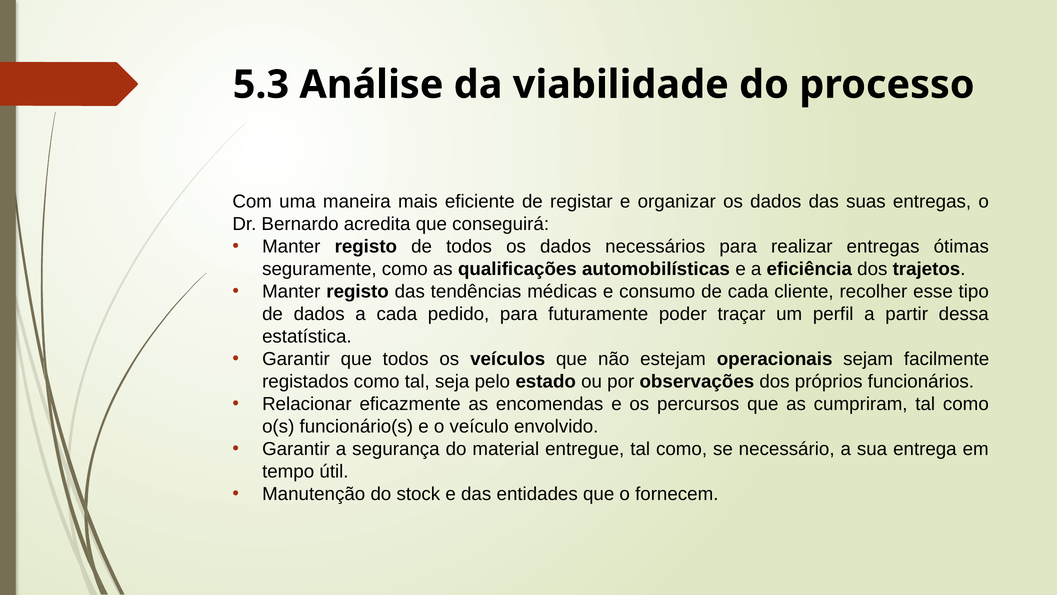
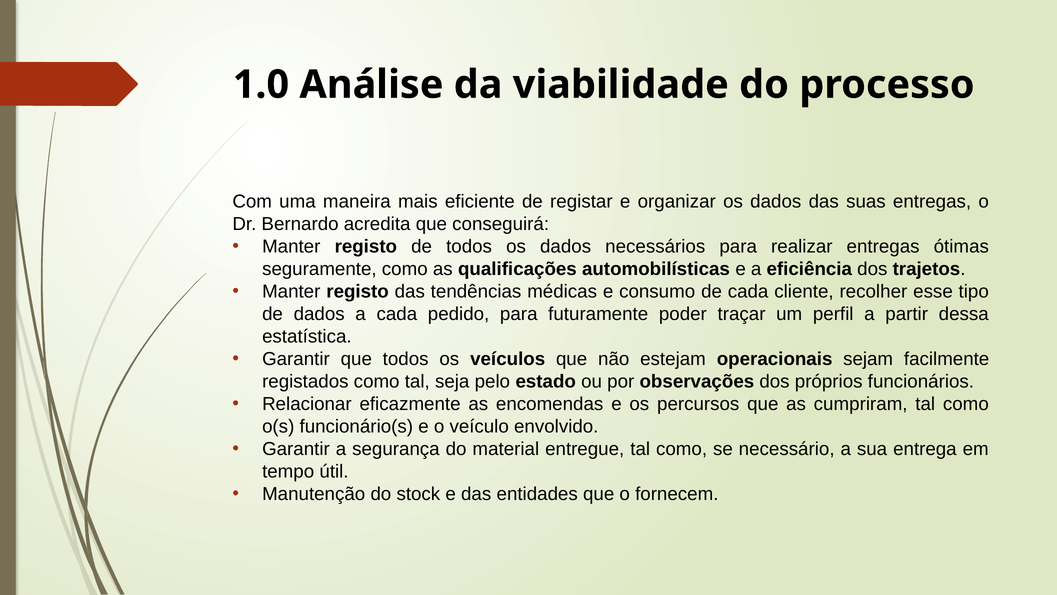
5.3: 5.3 -> 1.0 (261, 85)
